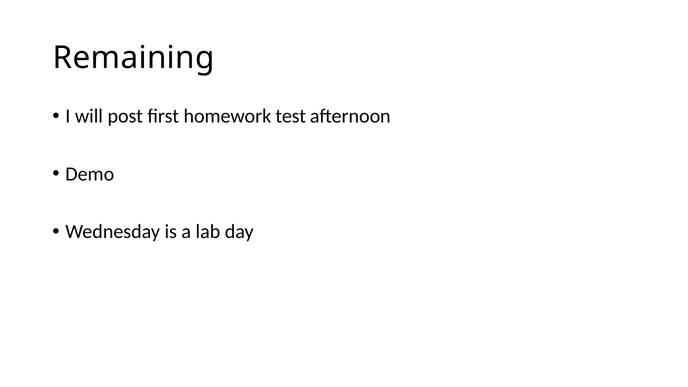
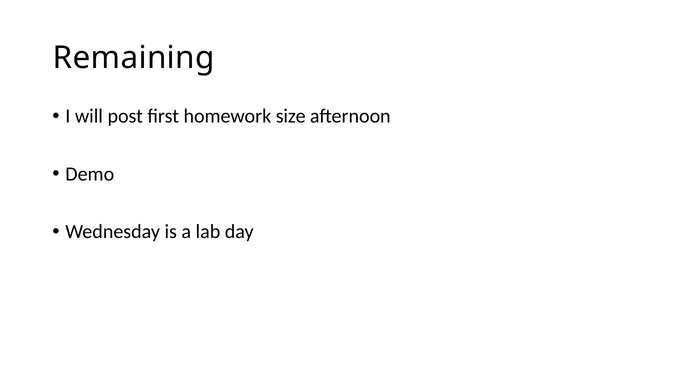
test: test -> size (291, 116)
